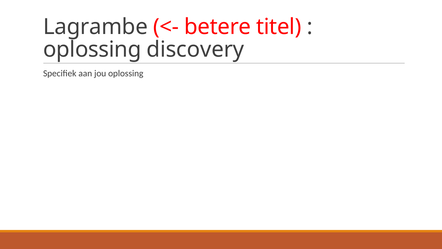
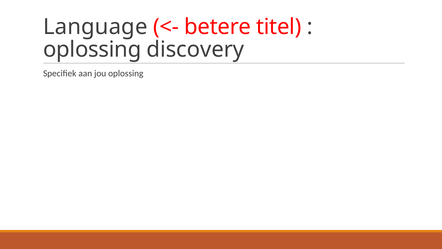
Lagrambe: Lagrambe -> Language (95, 27)
